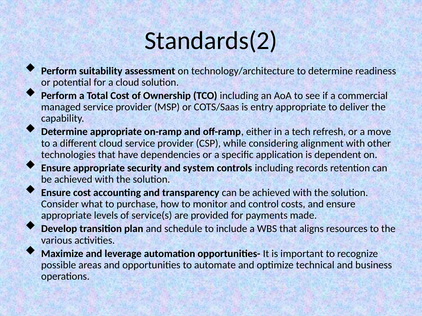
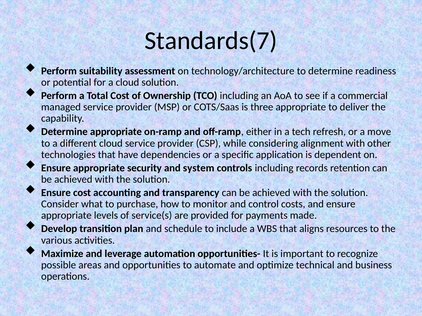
Standards(2: Standards(2 -> Standards(7 (211, 41)
entry: entry -> three (262, 107)
